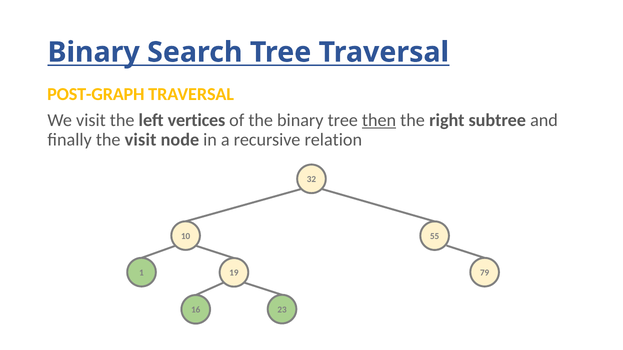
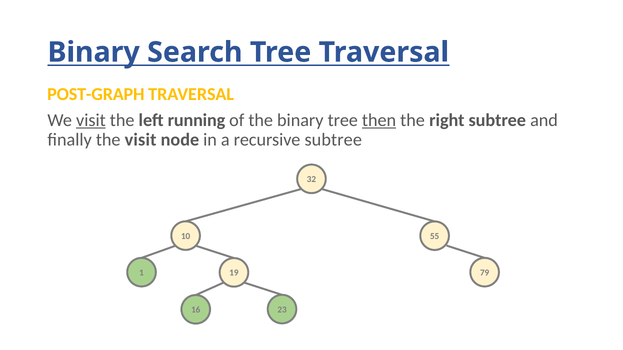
visit underline: none -> present (91, 121)
vertices: vertices -> running (196, 121)
recursive relation: relation -> subtree (333, 140)
